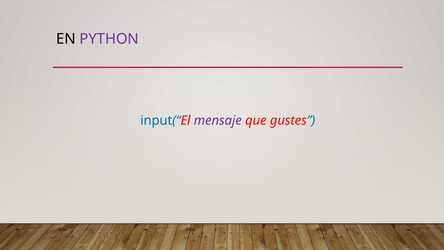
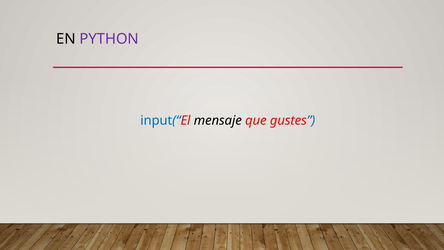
mensaje colour: purple -> black (218, 121)
